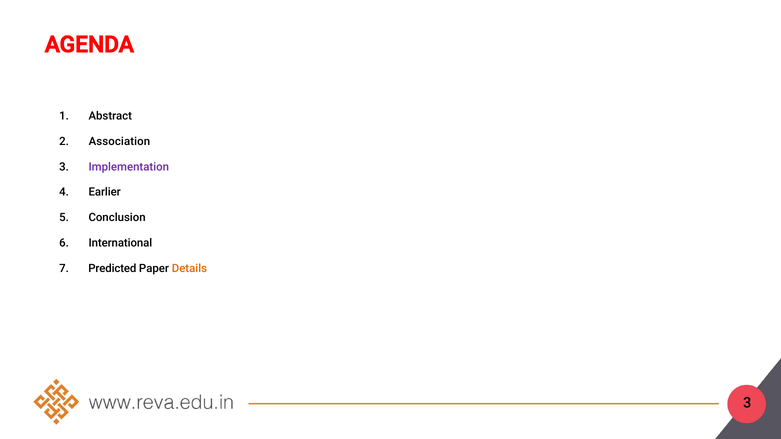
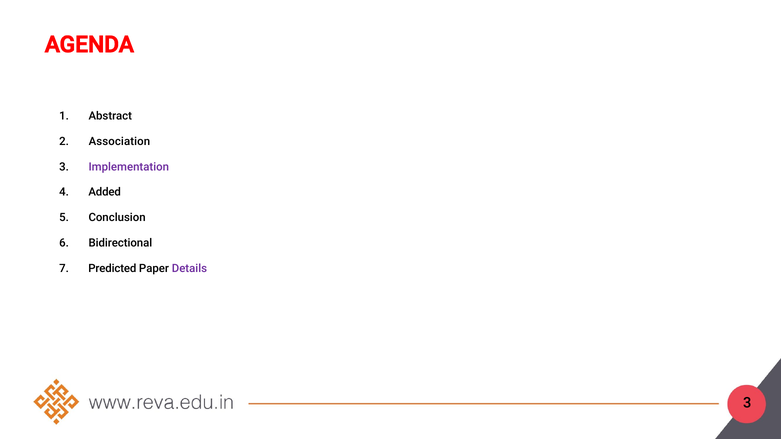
Earlier: Earlier -> Added (105, 192)
International: International -> Bidirectional (120, 243)
Details colour: orange -> purple (189, 269)
